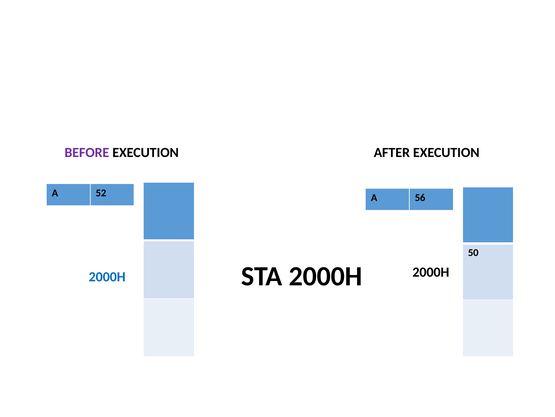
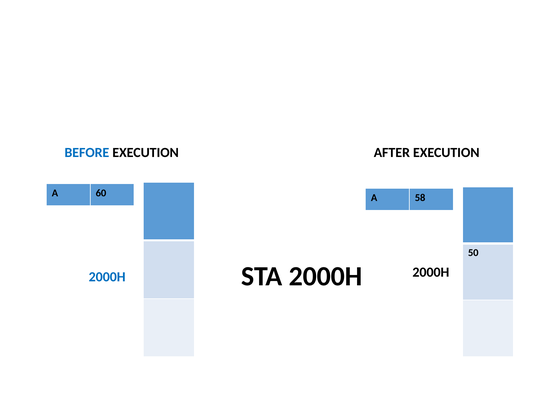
BEFORE colour: purple -> blue (87, 152)
52: 52 -> 60 (101, 193)
56: 56 -> 58 (420, 197)
